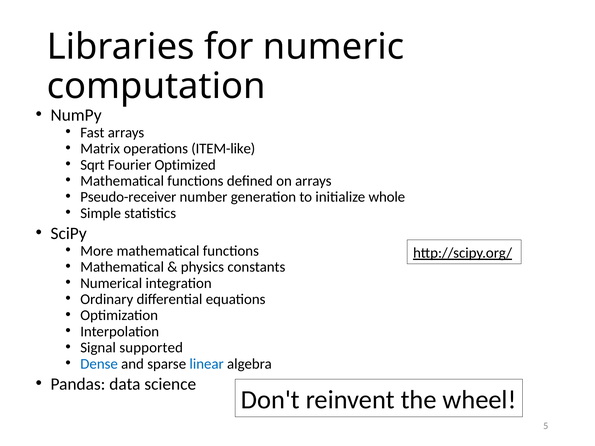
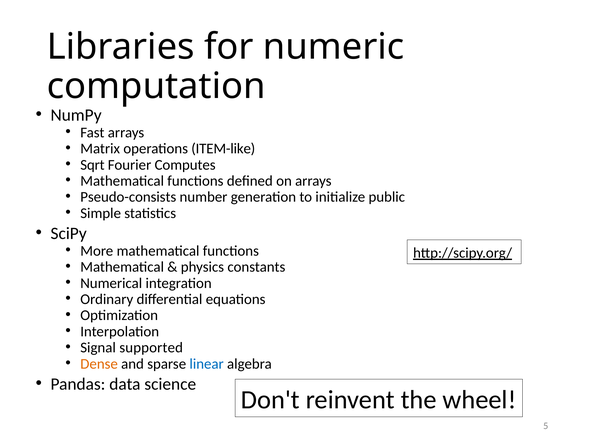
Optimized: Optimized -> Computes (185, 165)
Pseudo-receiver: Pseudo-receiver -> Pseudo-consists (128, 197)
whole: whole -> public (387, 197)
Dense colour: blue -> orange (99, 364)
